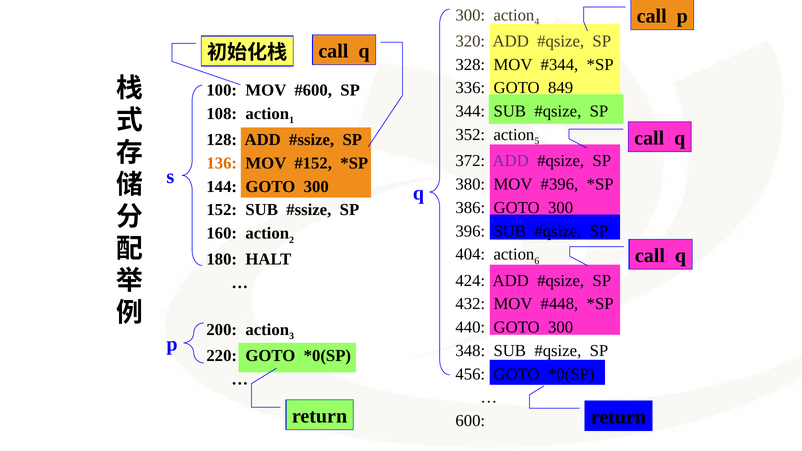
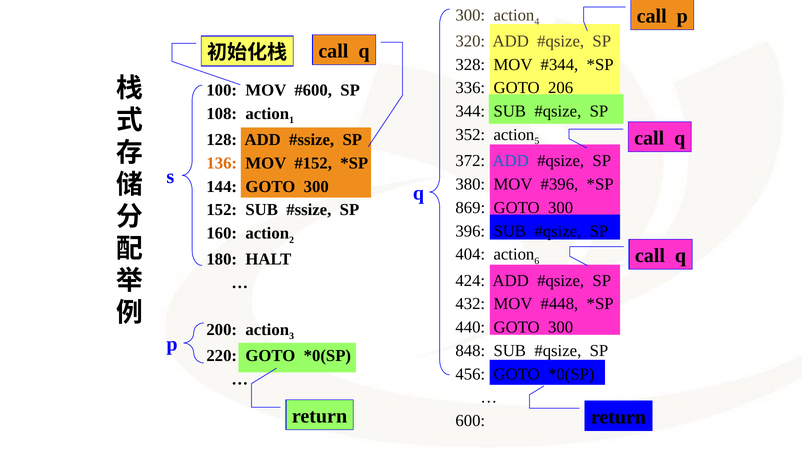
849: 849 -> 206 (561, 88)
ADD colour: purple -> blue (511, 161)
386: 386 -> 869 (470, 208)
348: 348 -> 848 (470, 351)
